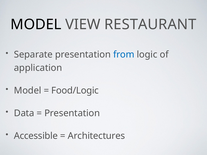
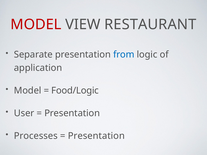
MODEL colour: black -> red (36, 24)
Data: Data -> User (24, 113)
Accessible: Accessible -> Processes (36, 136)
Architectures: Architectures -> Presentation (96, 136)
